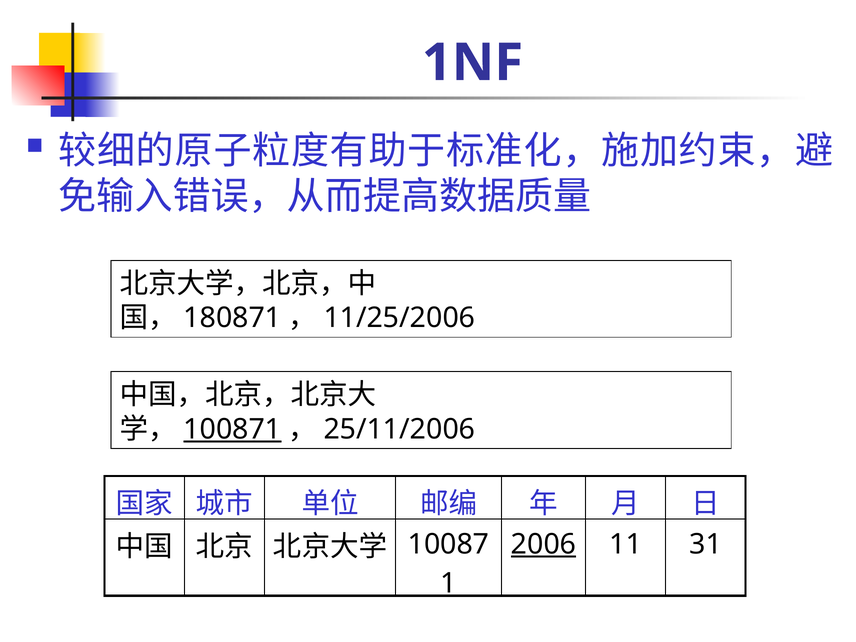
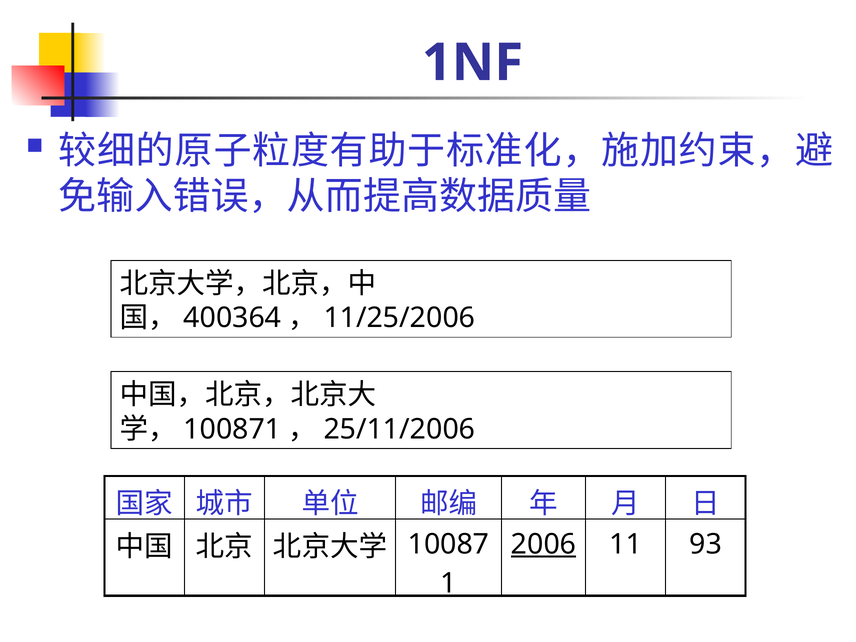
180871: 180871 -> 400364 (232, 318)
100871 underline: present -> none (232, 429)
31: 31 -> 93 (706, 544)
